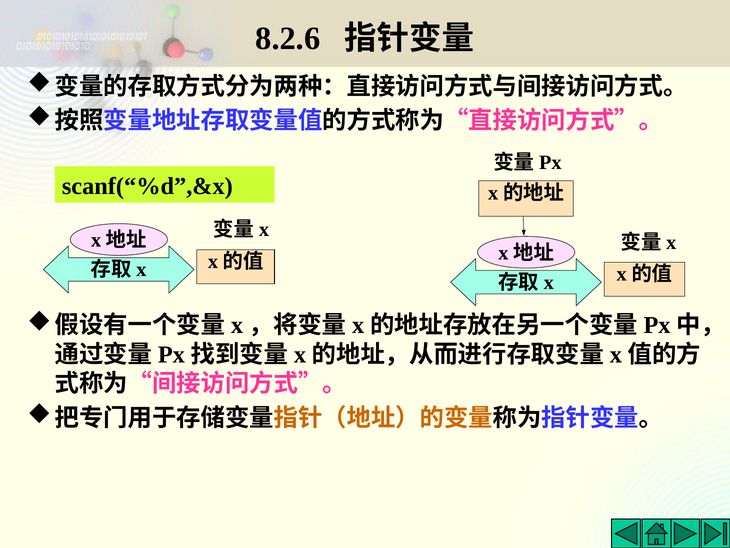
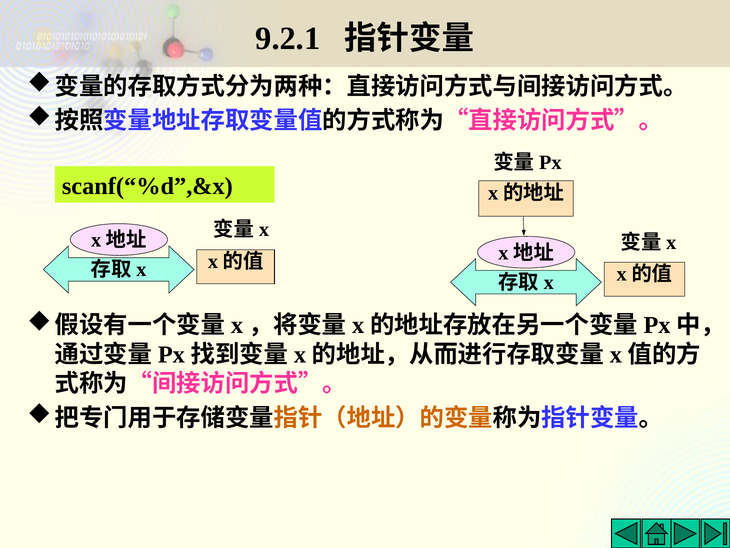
8.2.6: 8.2.6 -> 9.2.1 (288, 38)
